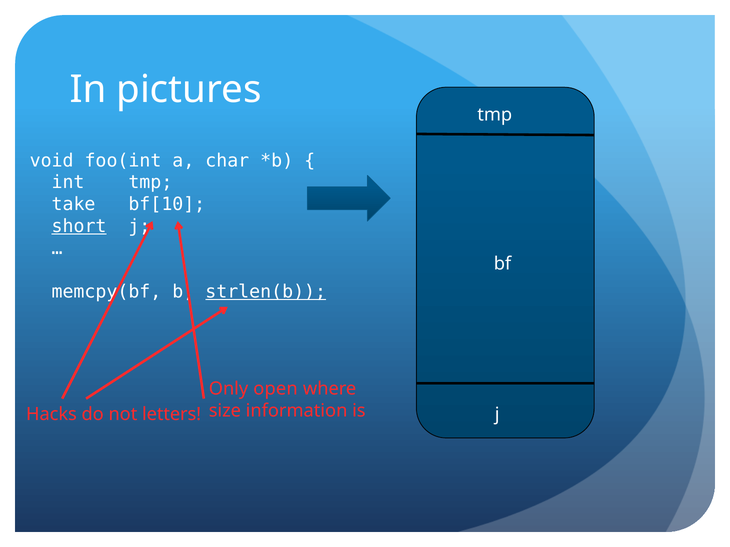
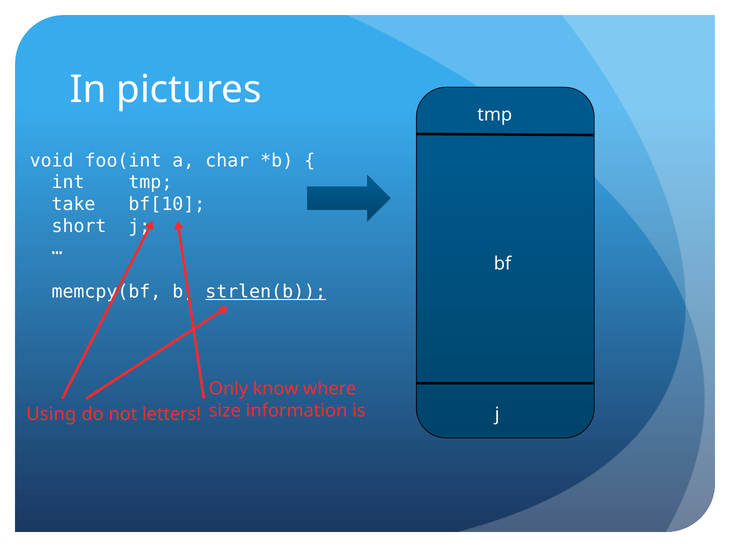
short underline: present -> none (79, 226)
open: open -> know (276, 389)
Hacks: Hacks -> Using (51, 415)
